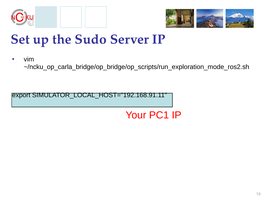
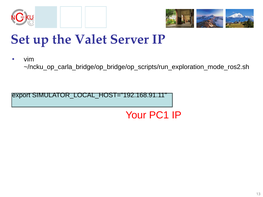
Sudo: Sudo -> Valet (91, 39)
